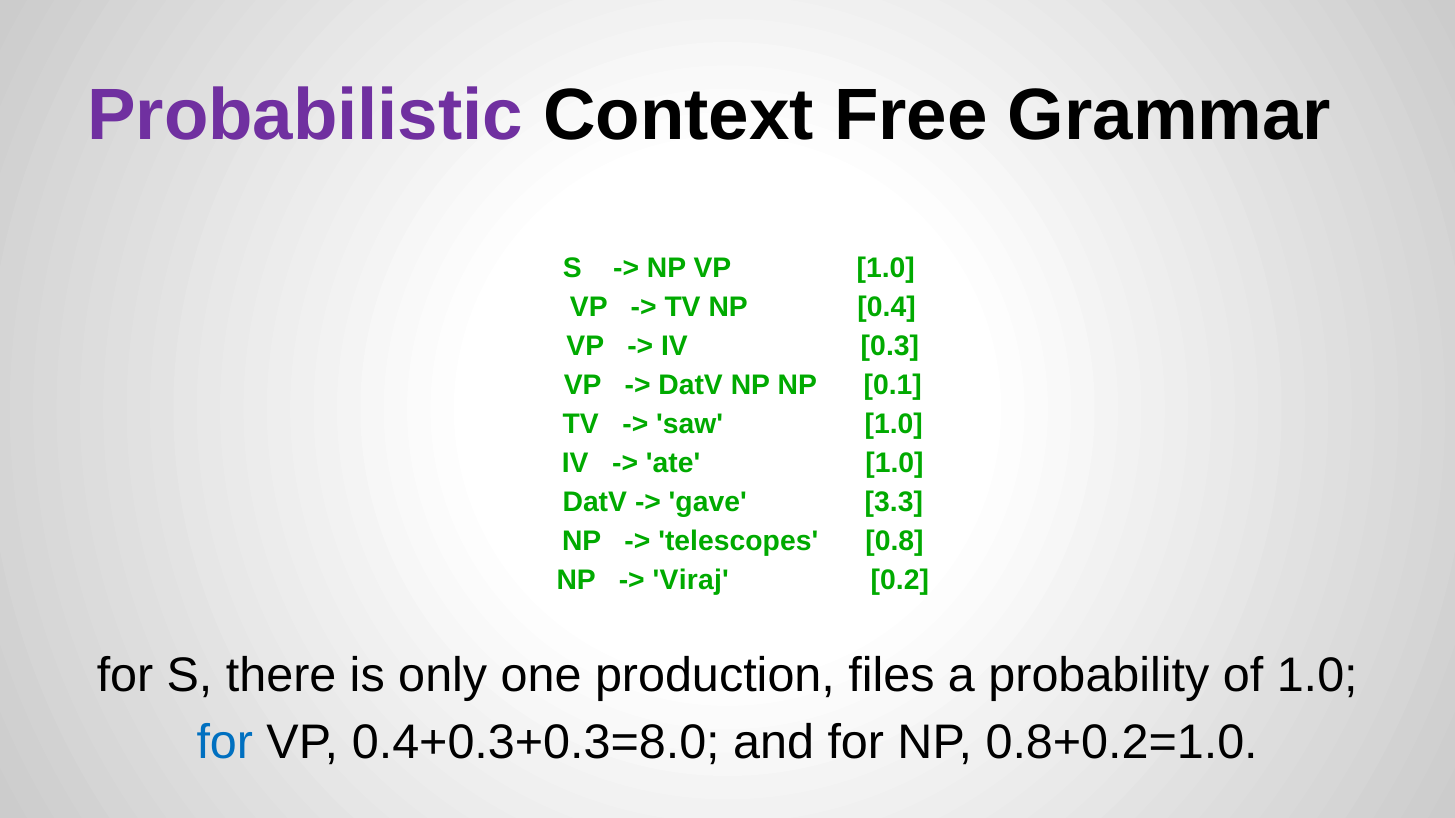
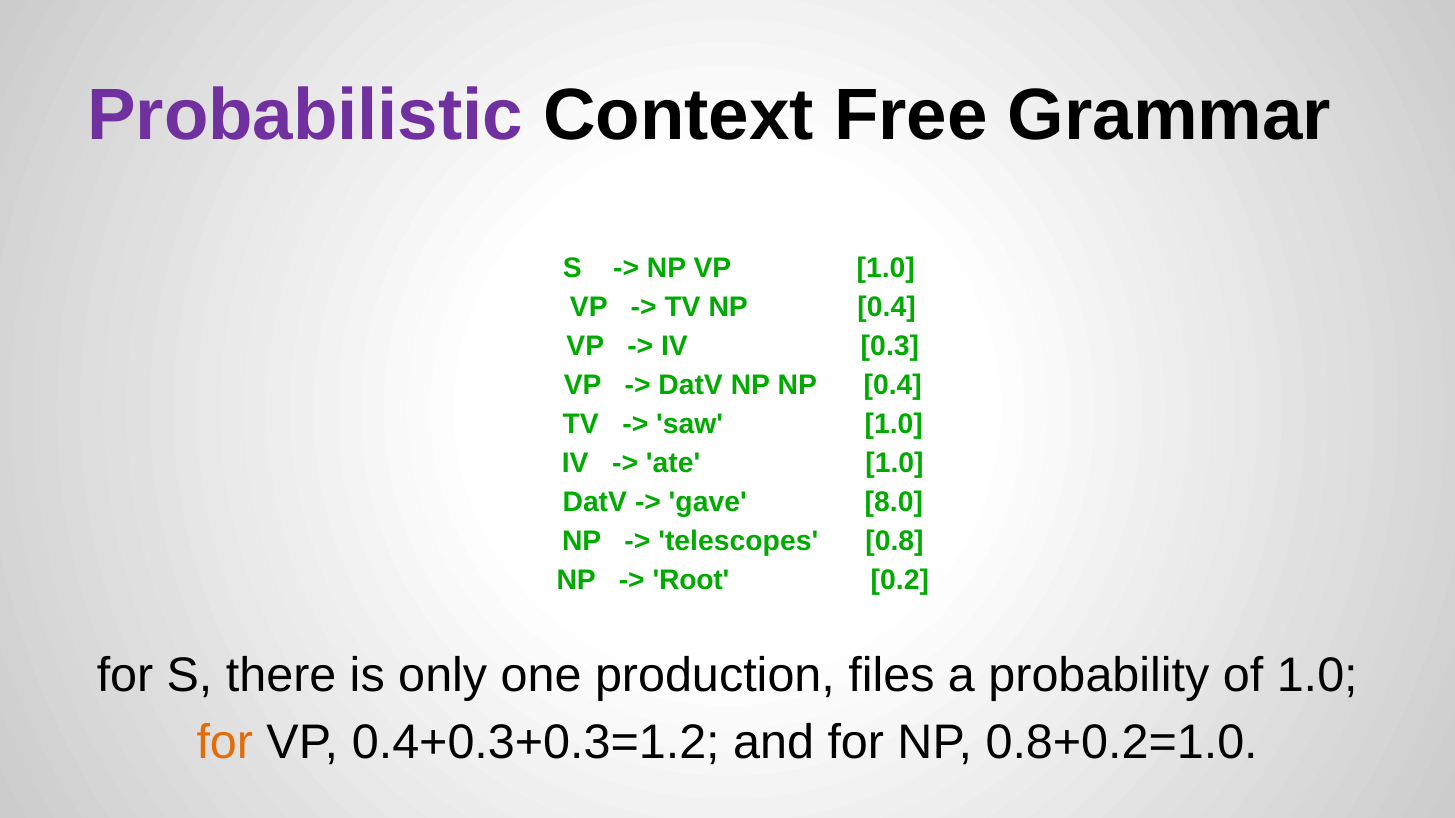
NP NP 0.1: 0.1 -> 0.4 (893, 386)
3.3: 3.3 -> 8.0 (894, 503)
Viraj: Viraj -> Root (691, 581)
for colour: blue -> orange (225, 743)
0.4+0.3+0.3=8.0: 0.4+0.3+0.3=8.0 -> 0.4+0.3+0.3=1.2 (536, 743)
